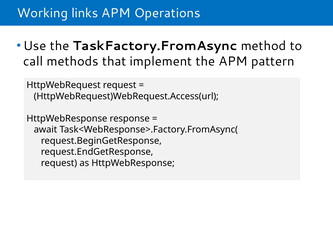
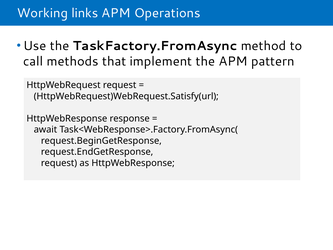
HttpWebRequest)WebRequest.Access(url: HttpWebRequest)WebRequest.Access(url -> HttpWebRequest)WebRequest.Satisfy(url (126, 96)
